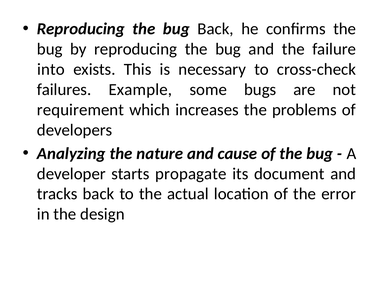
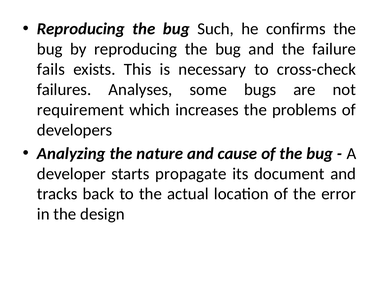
bug Back: Back -> Such (216, 29)
into: into -> fails (51, 69)
Example: Example -> Analyses (140, 90)
